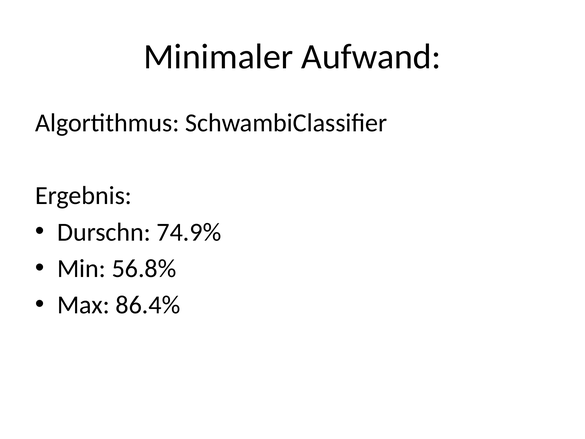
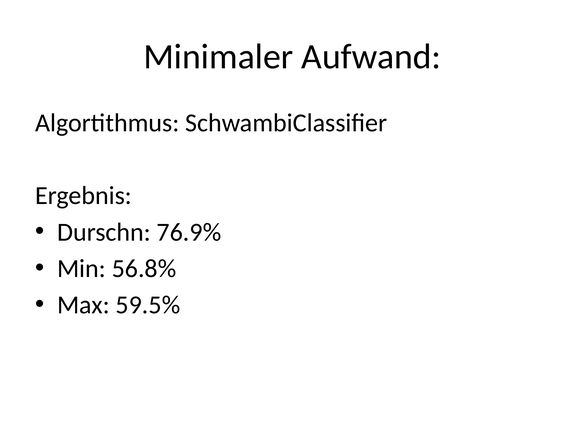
74.9%: 74.9% -> 76.9% (189, 232)
86.4%: 86.4% -> 59.5% (148, 305)
